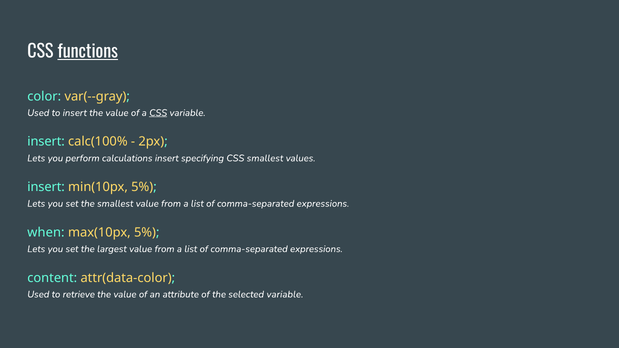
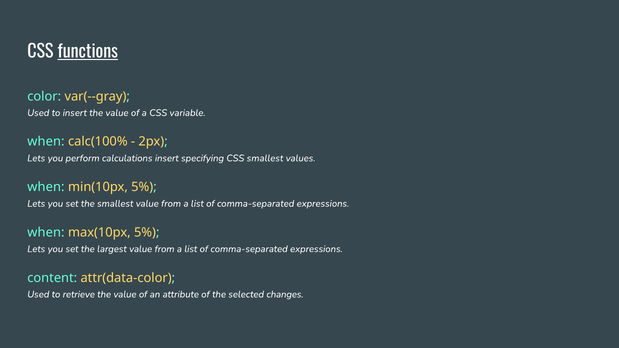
CSS underline: present -> none (158, 113)
insert: insert -> when (46, 142)
insert: insert -> when (46, 187)
selected variable: variable -> changes (285, 294)
